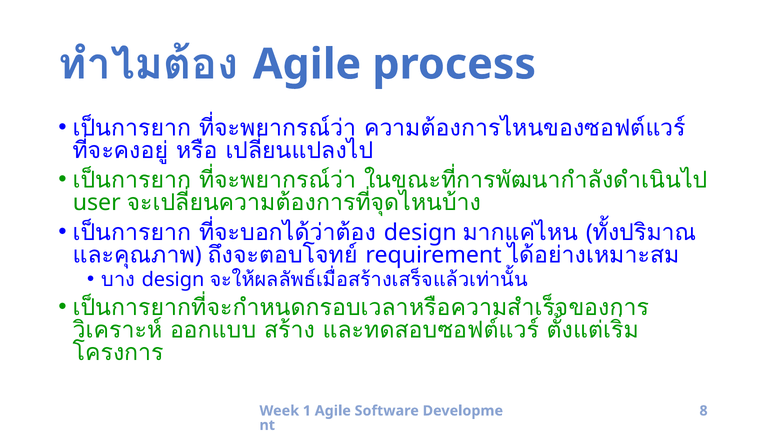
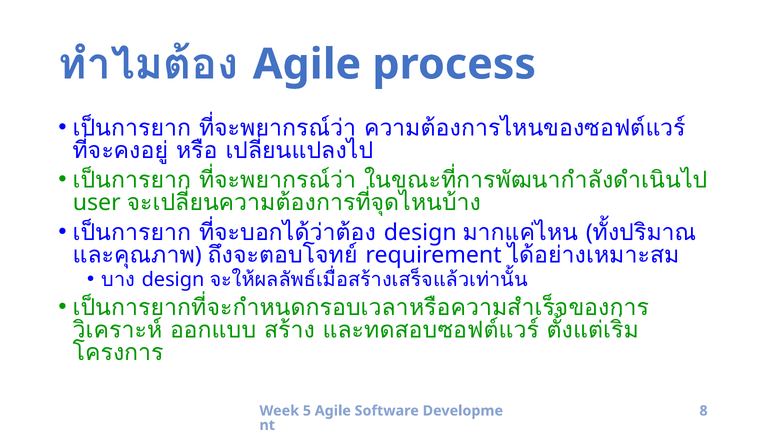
1: 1 -> 5 (307, 411)
